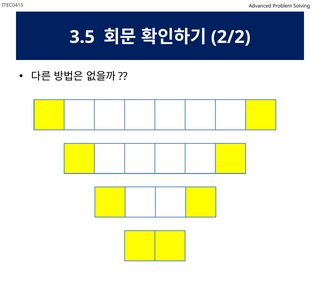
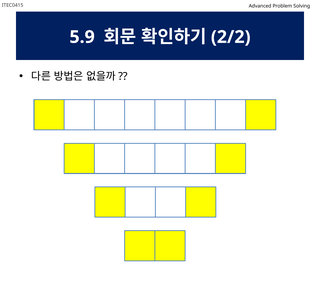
3.5: 3.5 -> 5.9 (82, 37)
